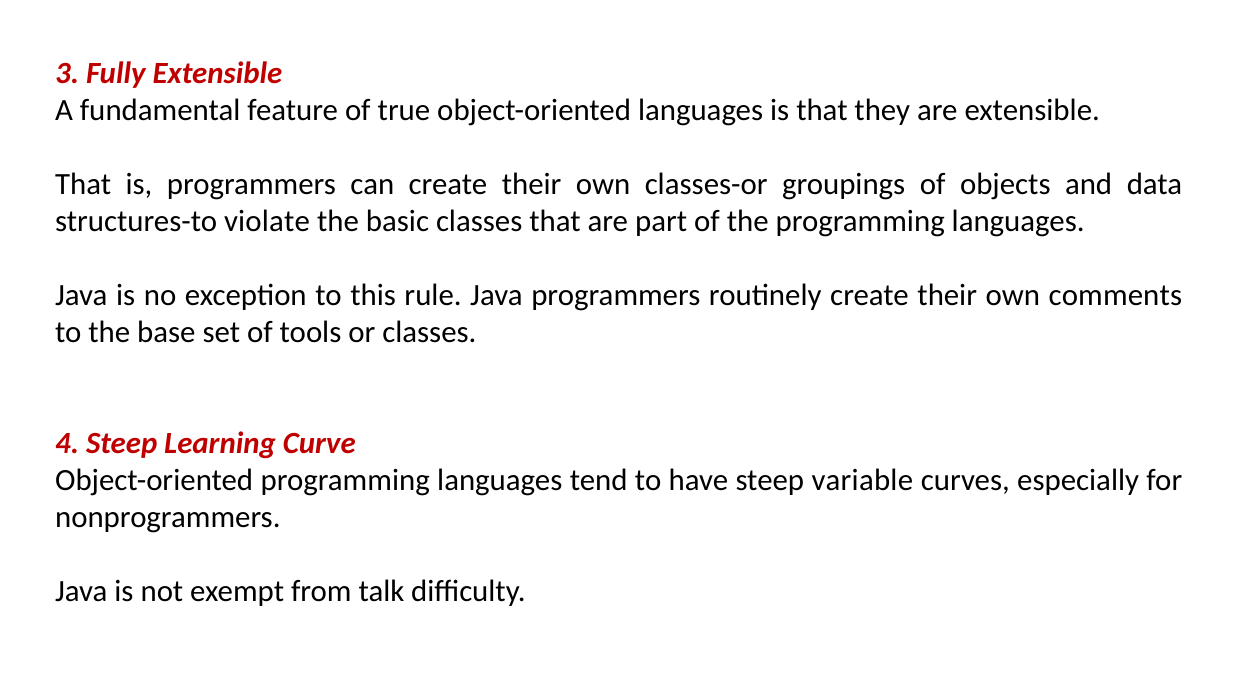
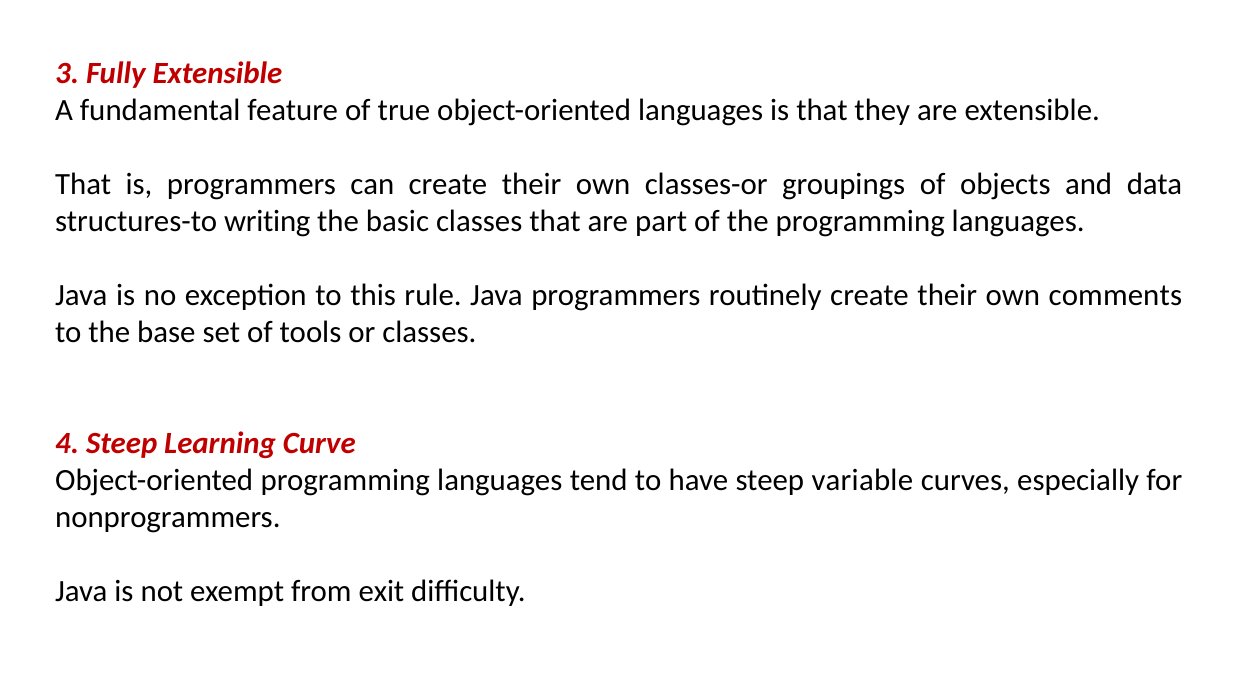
violate: violate -> writing (267, 222)
talk: talk -> exit (381, 592)
